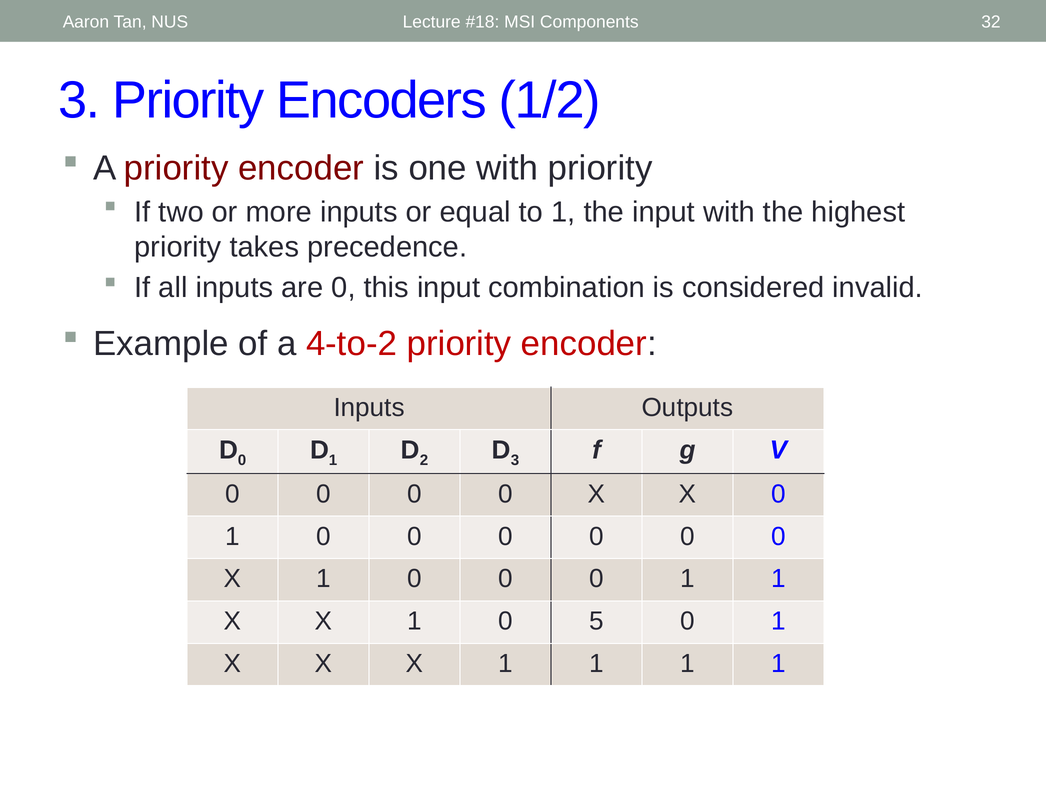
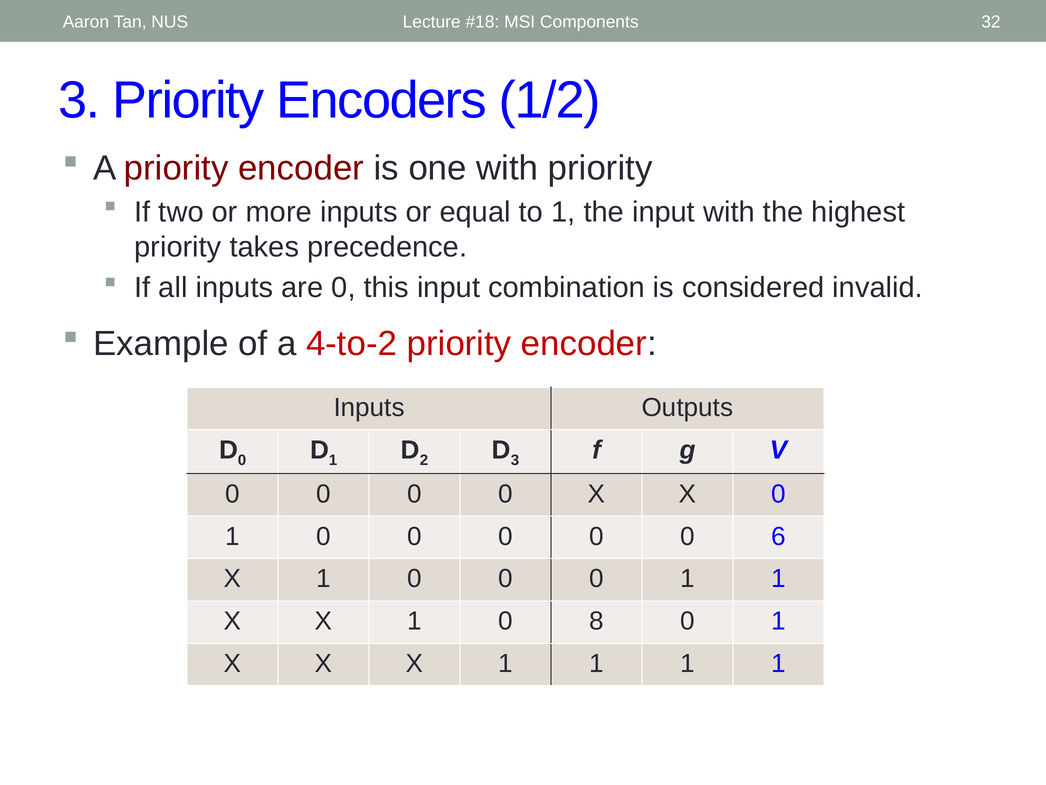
0: 0 -> 6 (778, 536)
5: 5 -> 8 (597, 621)
